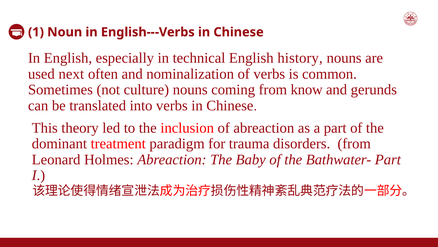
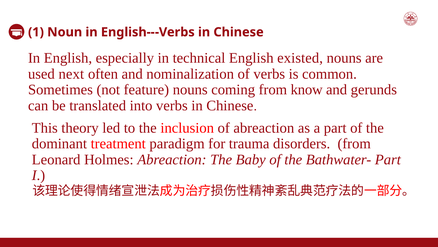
history: history -> existed (300, 58)
culture: culture -> feature (146, 90)
